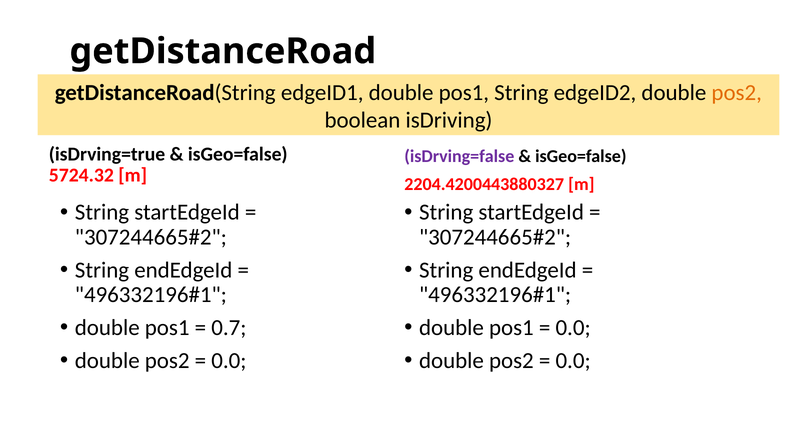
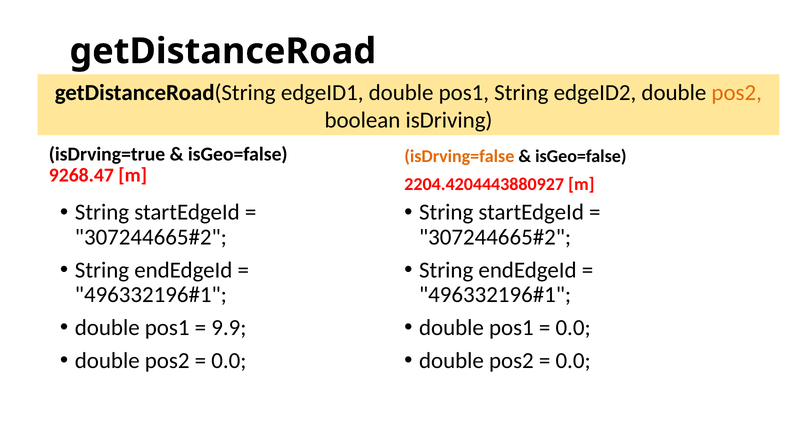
isDrving=false colour: purple -> orange (459, 157)
5724.32: 5724.32 -> 9268.47 (81, 176)
2204.4200443880327: 2204.4200443880327 -> 2204.4204443880927 (484, 184)
0.7: 0.7 -> 9.9 (229, 328)
